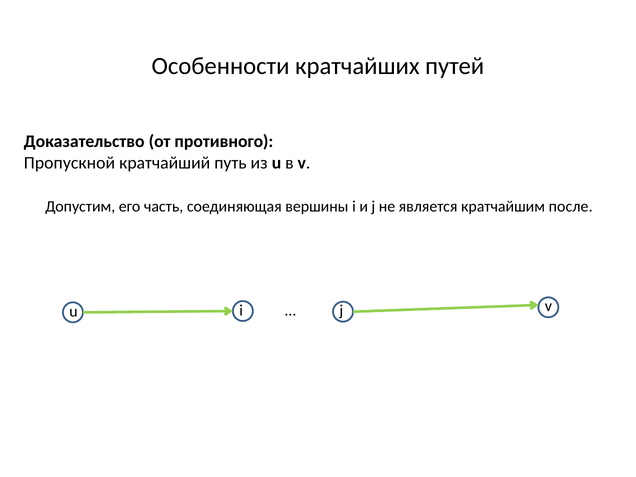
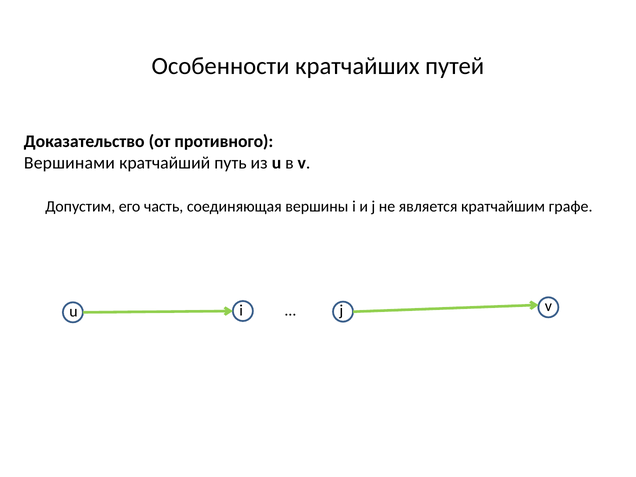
Пропускной: Пропускной -> Вершинами (69, 163)
после: после -> графе (571, 207)
